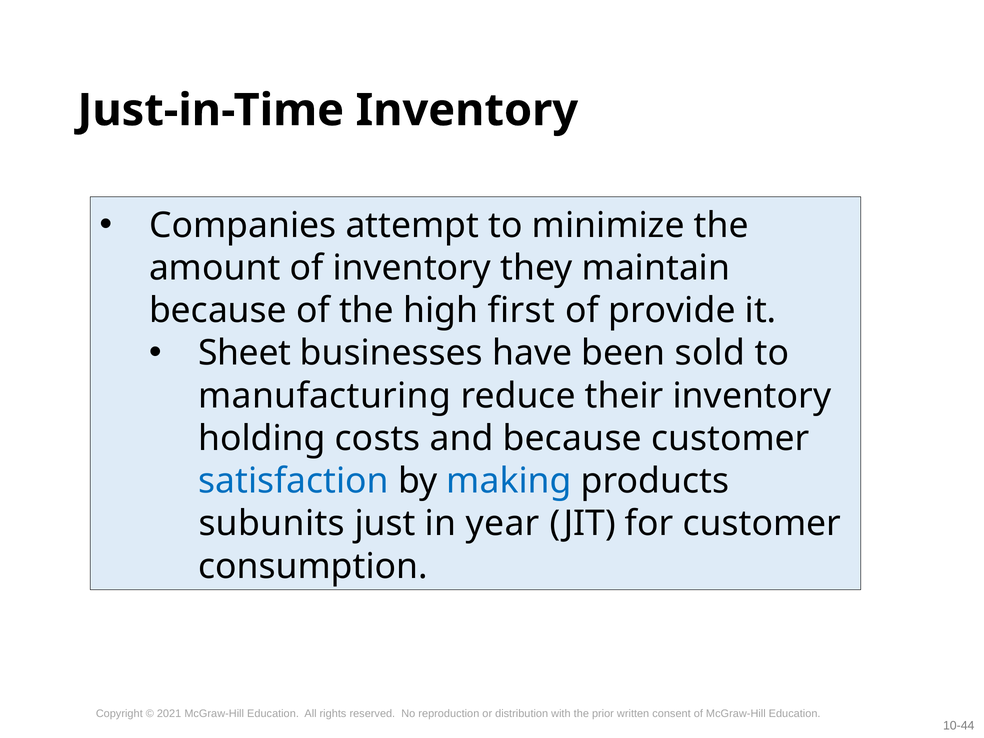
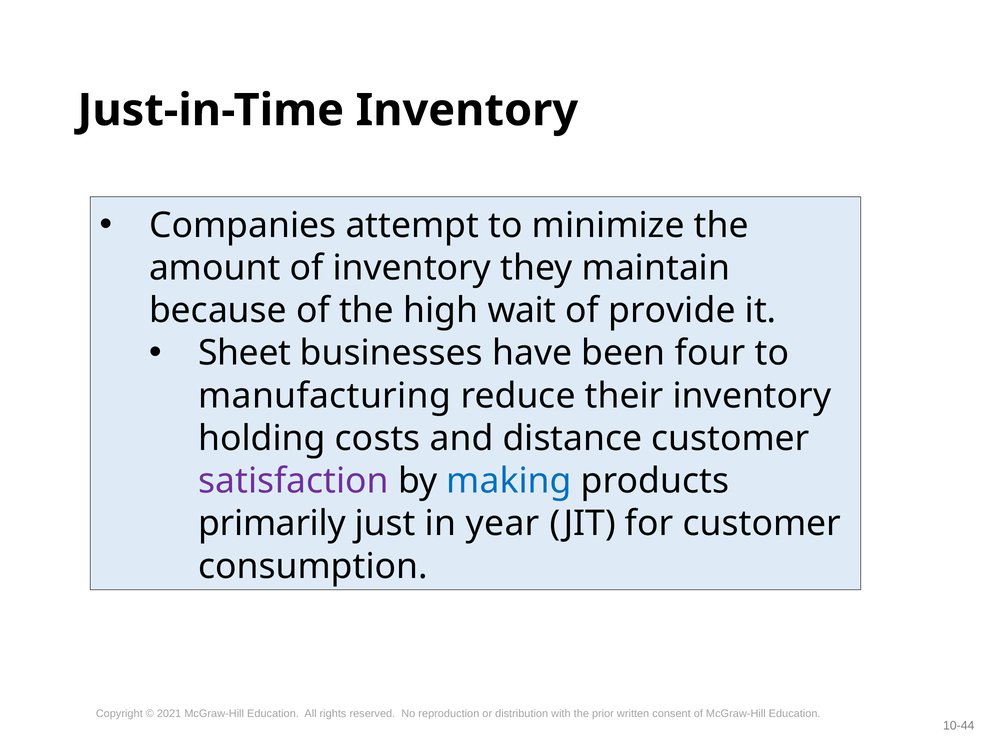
first: first -> wait (522, 311)
sold: sold -> four (710, 353)
and because: because -> distance (572, 438)
satisfaction colour: blue -> purple (294, 481)
subunits: subunits -> primarily (272, 524)
